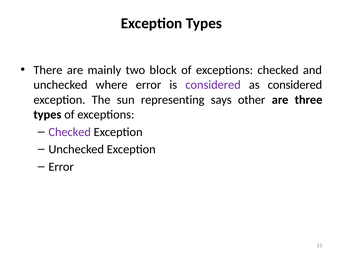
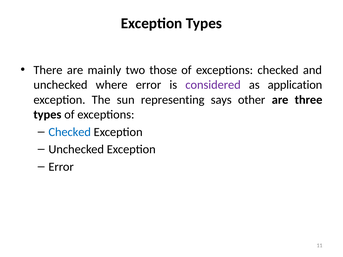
block: block -> those (163, 70)
as considered: considered -> application (295, 85)
Checked colour: purple -> blue (70, 132)
